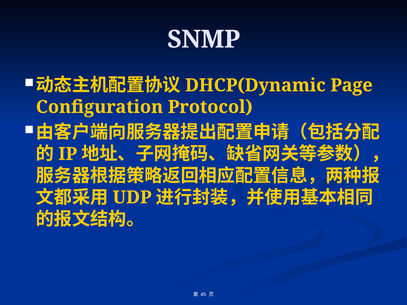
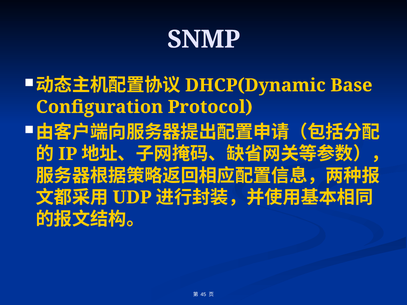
Page: Page -> Base (351, 85)
